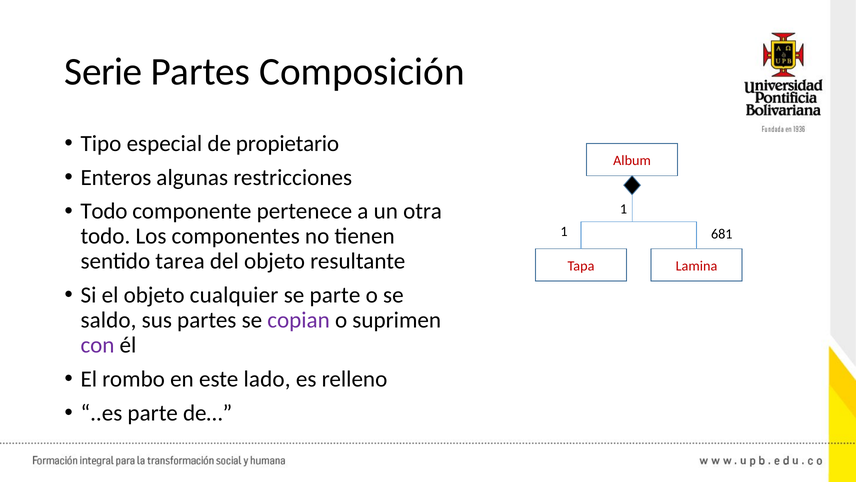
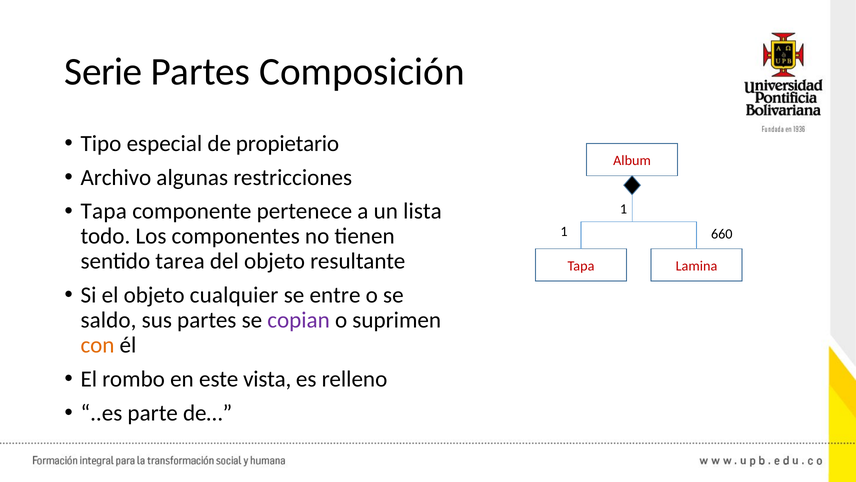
Enteros: Enteros -> Archivo (116, 177)
Todo: Todo -> Tapa (104, 211)
otra: otra -> lista (423, 211)
681: 681 -> 660 (722, 234)
se parte: parte -> entre (335, 295)
con colour: purple -> orange (98, 345)
lado: lado -> vista (267, 379)
